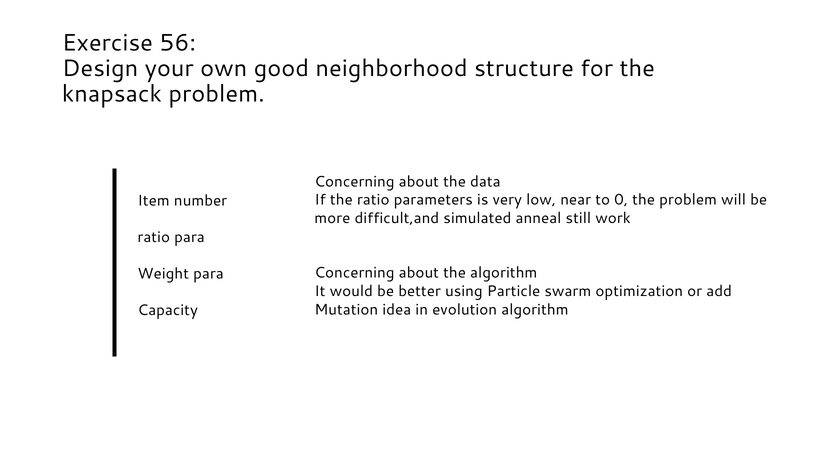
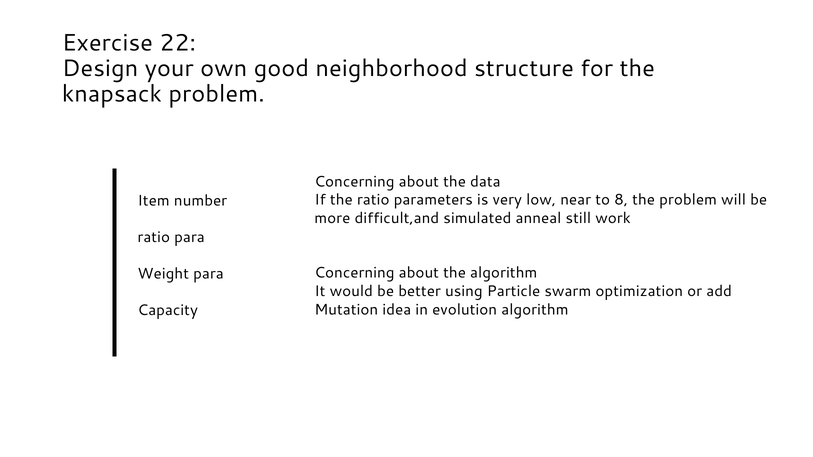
56: 56 -> 22 (178, 43)
0: 0 -> 8 (621, 200)
